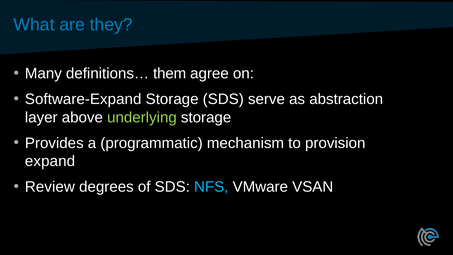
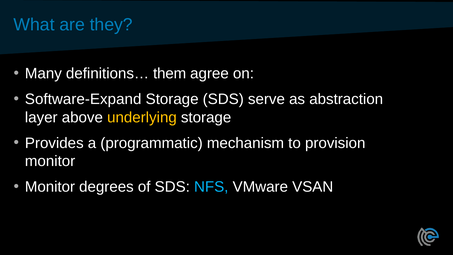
underlying colour: light green -> yellow (142, 117)
expand: expand -> monitor (50, 161)
Review: Review -> Monitor (50, 187)
